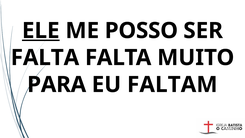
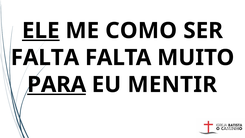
POSSO: POSSO -> COMO (141, 31)
PARA underline: none -> present (57, 85)
FALTAM: FALTAM -> MENTIR (172, 85)
